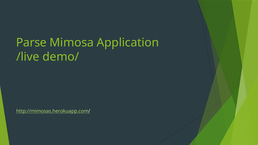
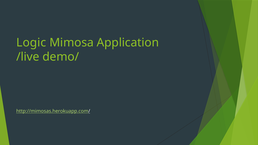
Parse: Parse -> Logic (31, 43)
